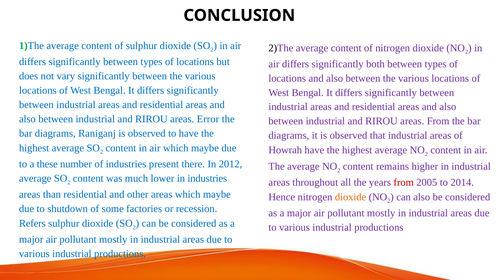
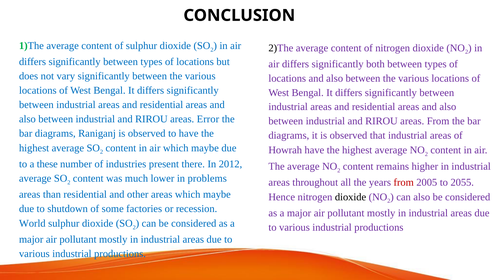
in industries: industries -> problems (207, 179)
2014: 2014 -> 2055 (462, 183)
dioxide colour: orange -> black (351, 197)
Refers: Refers -> World (32, 224)
